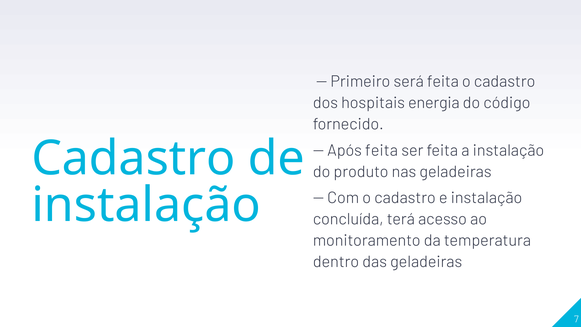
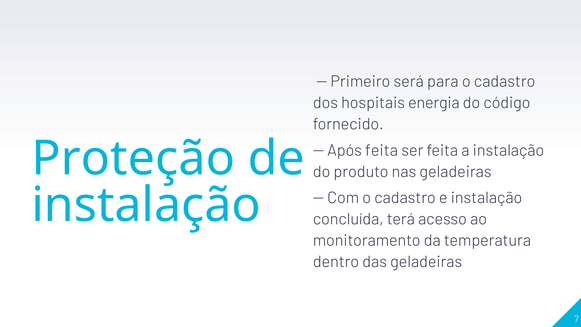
será feita: feita -> para (443, 82)
Cadastro: Cadastro -> Proteção (133, 159)
